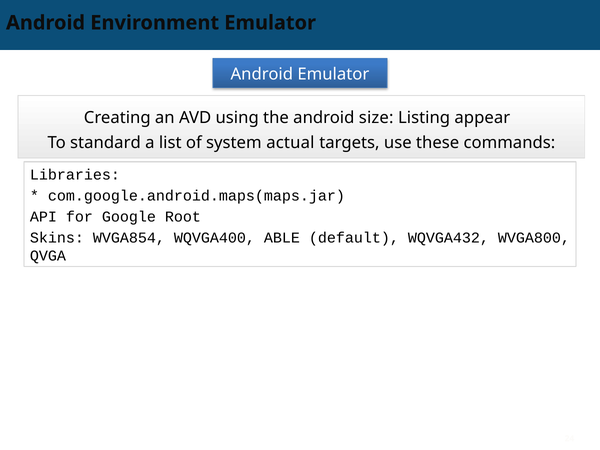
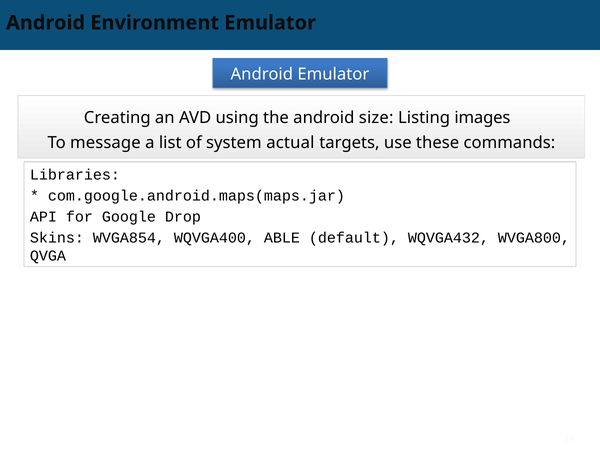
appear: appear -> images (482, 118)
standard: standard -> message (105, 143)
Root: Root -> Drop (183, 217)
